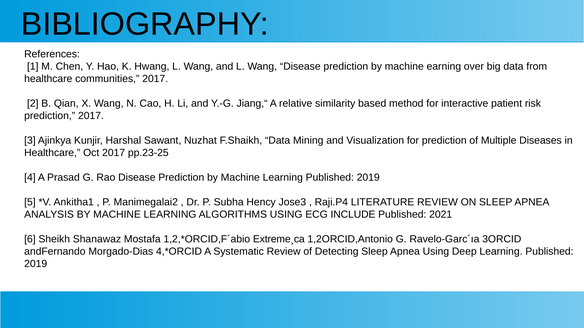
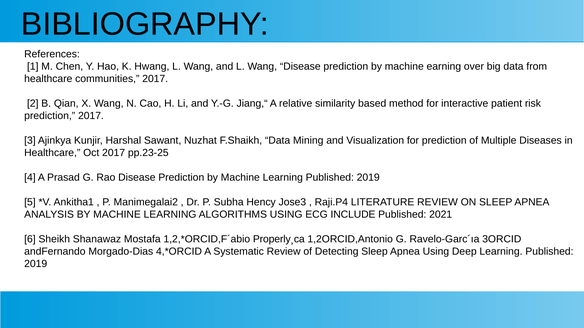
Extreme¸ca: Extreme¸ca -> Properly¸ca (279, 240)
